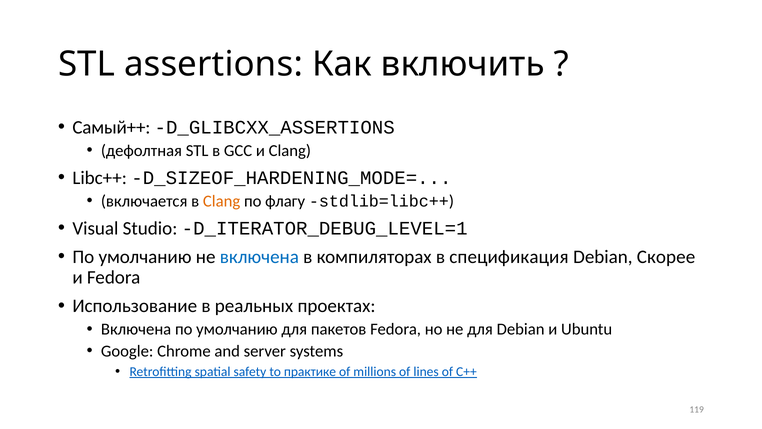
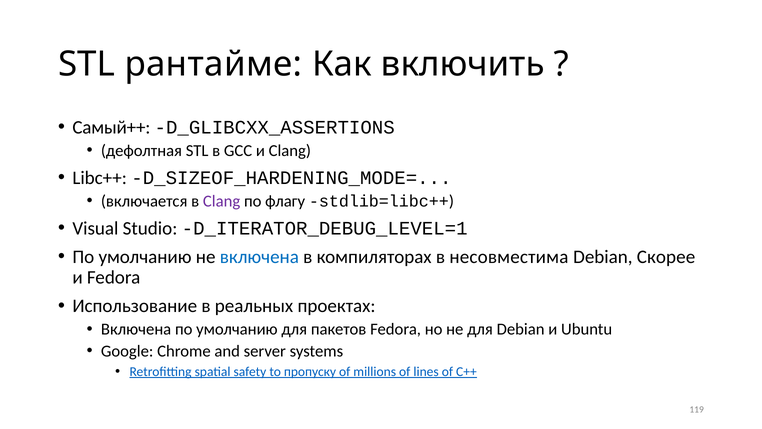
assertions: assertions -> рантайме (213, 64)
Clang colour: orange -> purple (222, 201)
спецификация: спецификация -> несовместима (509, 257)
практике: практике -> пропуску (310, 371)
